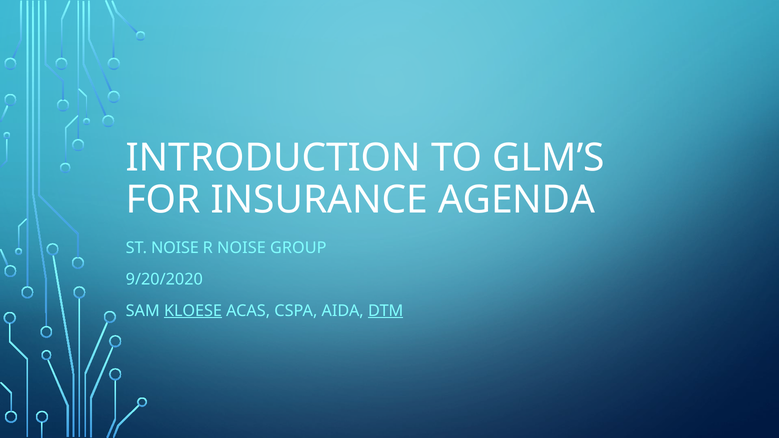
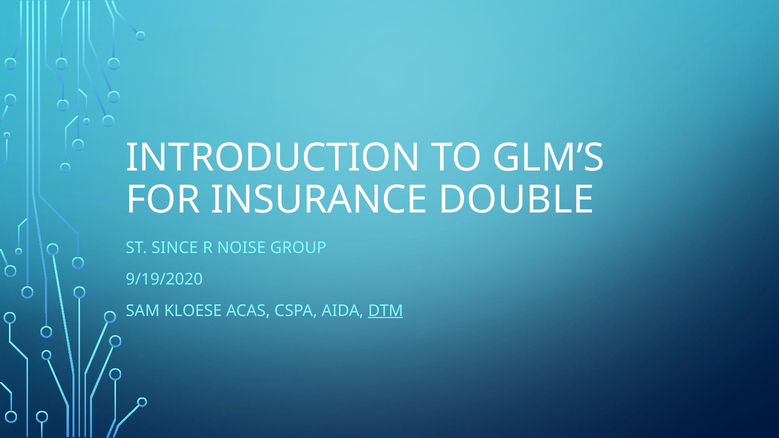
AGENDA: AGENDA -> DOUBLE (516, 200)
ST NOISE: NOISE -> SINCE (175, 248)
9/20/2020: 9/20/2020 -> 9/19/2020 (164, 279)
KLOESE underline: present -> none (193, 311)
